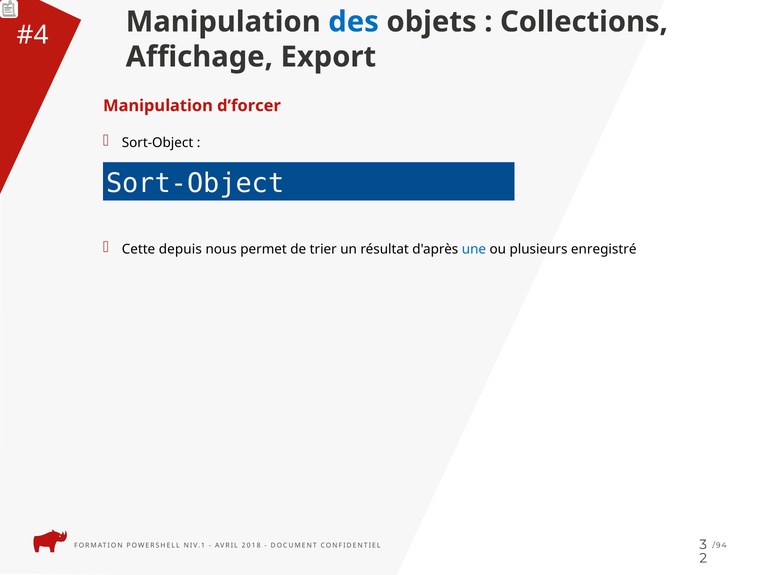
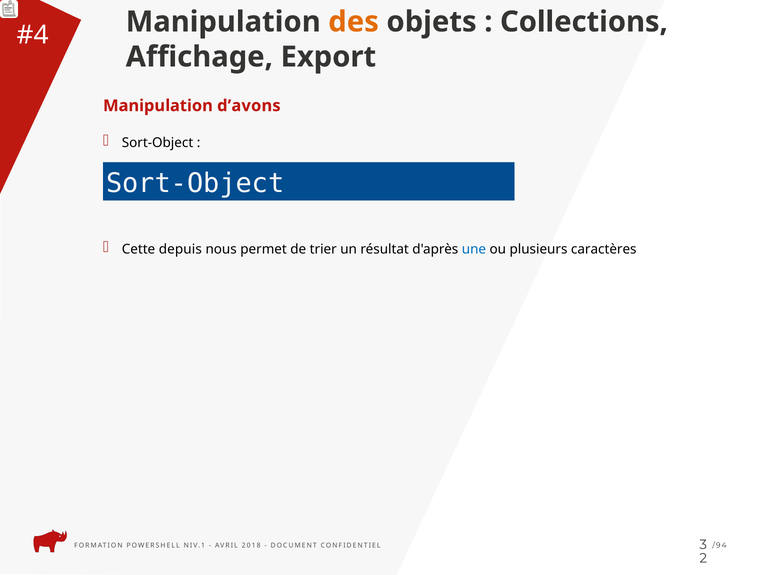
des colour: blue -> orange (354, 22)
d’forcer: d’forcer -> d’avons (249, 106)
enregistré: enregistré -> caractères (604, 249)
